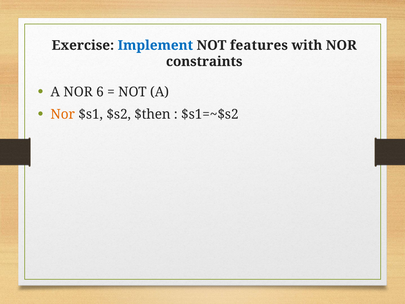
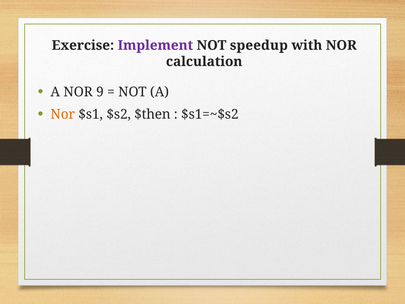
Implement colour: blue -> purple (155, 45)
features: features -> speedup (259, 45)
constraints: constraints -> calculation (204, 62)
6: 6 -> 9 (100, 92)
